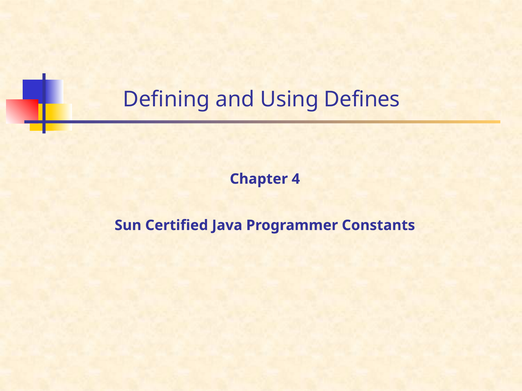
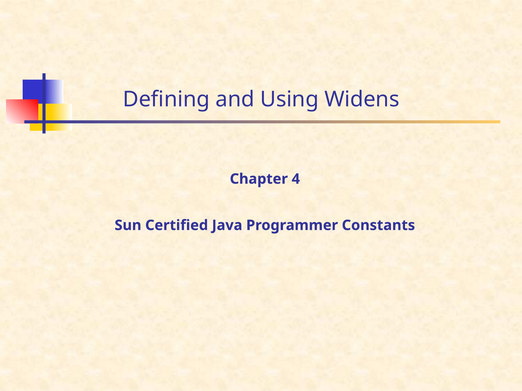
Defines: Defines -> Widens (362, 100)
